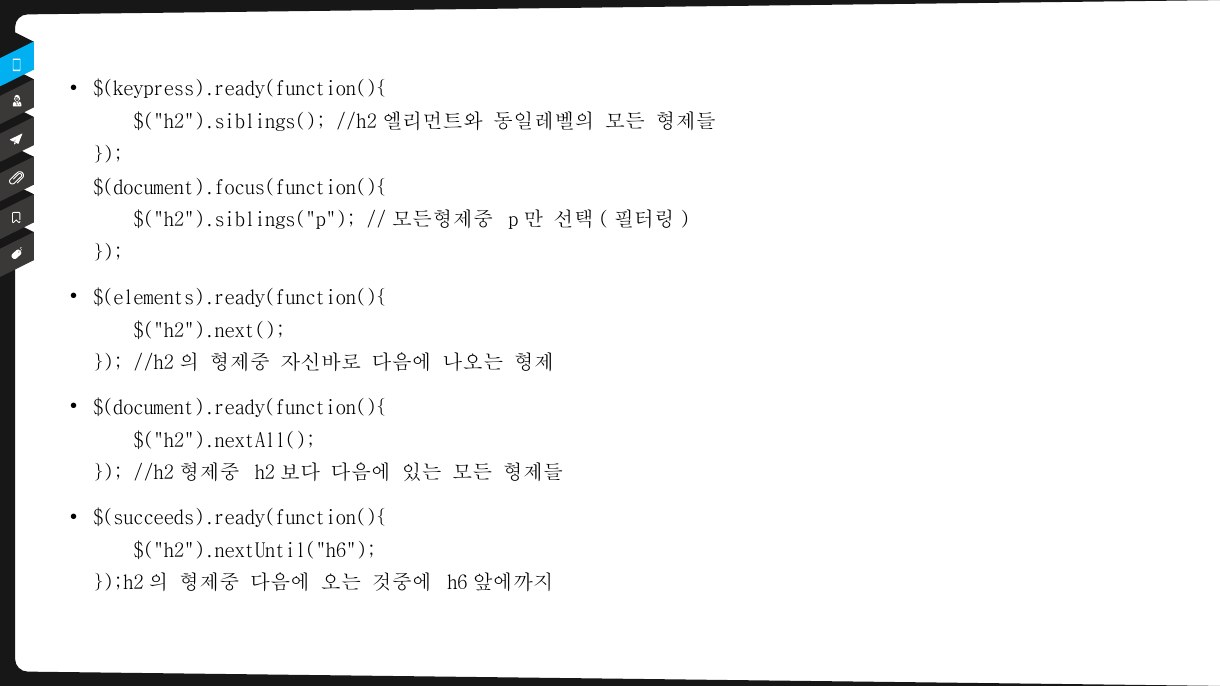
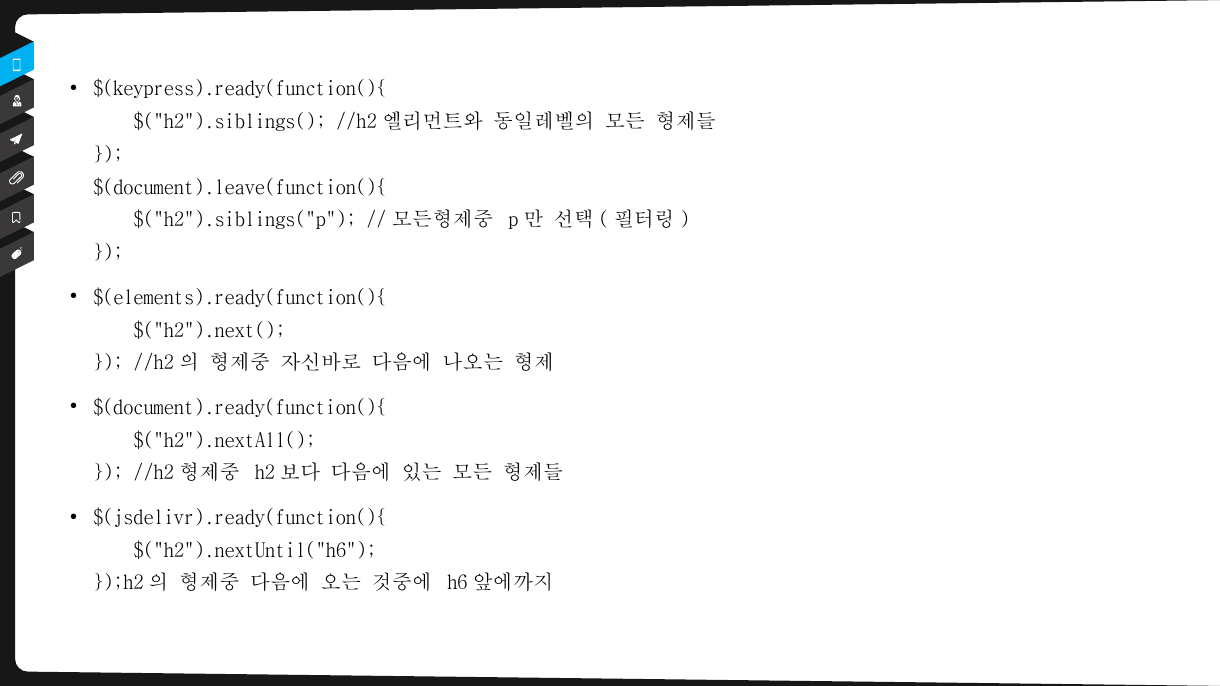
$(document).focus(function(){: $(document).focus(function(){ -> $(document).leave(function(){ (240, 187)
$(succeeds).ready(function(){: $(succeeds).ready(function(){ -> $(jsdelivr).ready(function(){ (240, 518)
